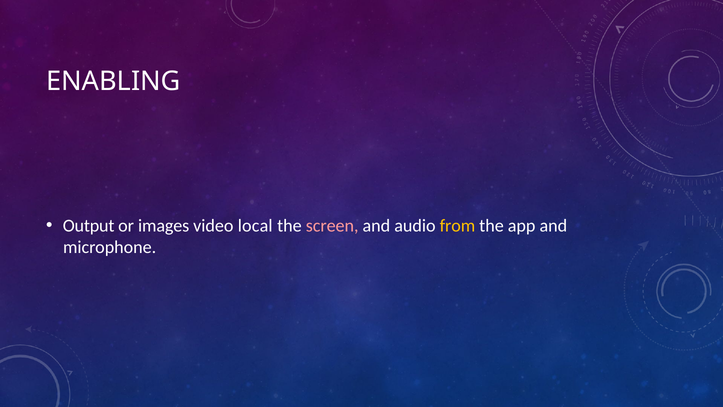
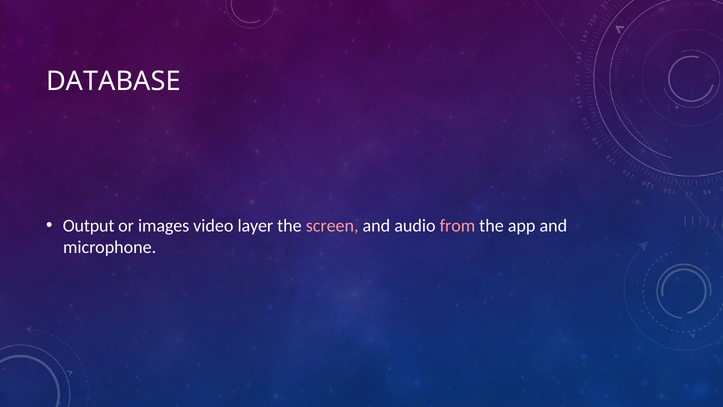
ENABLING: ENABLING -> DATABASE (113, 81)
local: local -> layer (255, 226)
from colour: yellow -> pink (457, 226)
